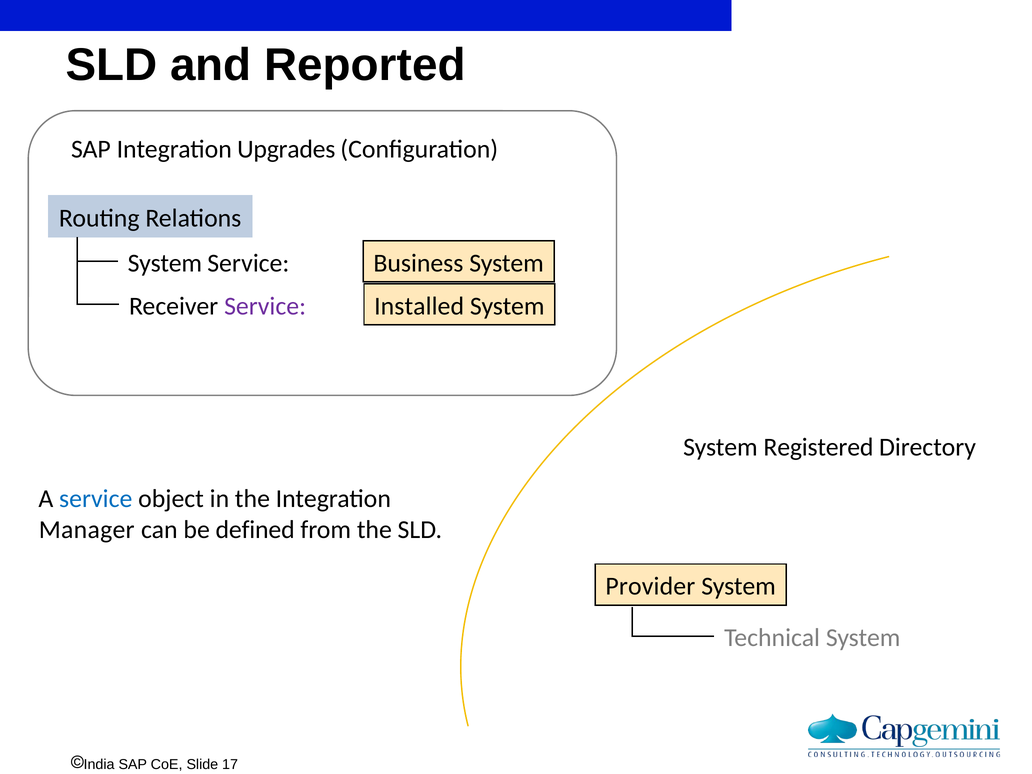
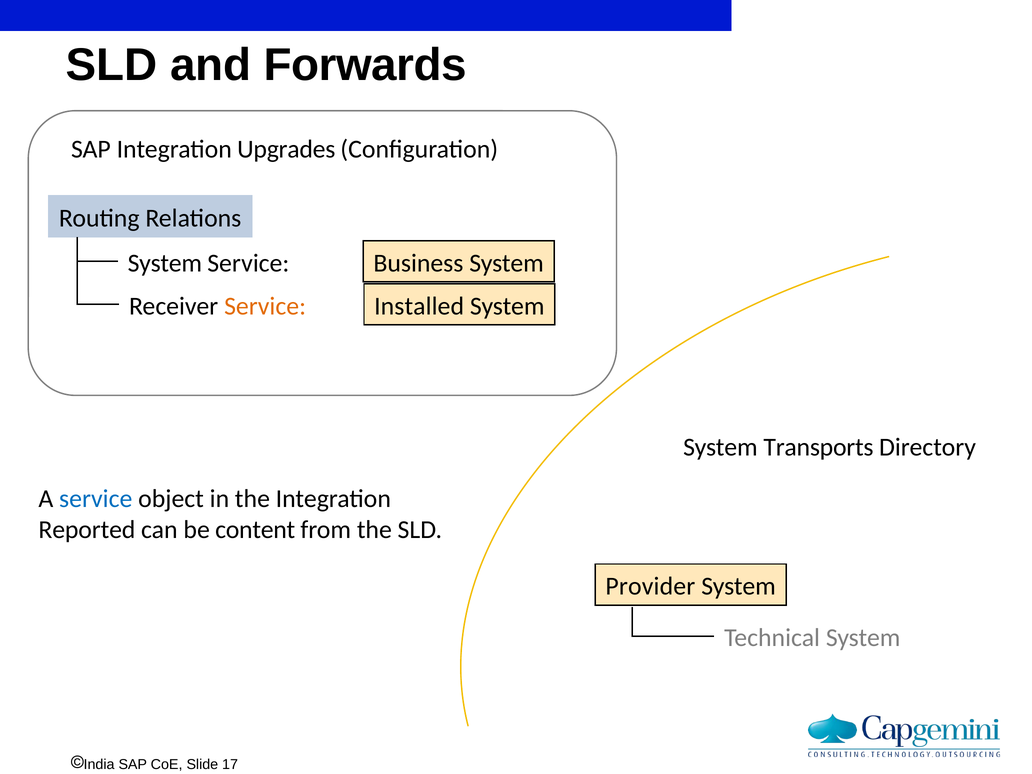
Reported: Reported -> Forwards (365, 65)
Service colour: purple -> orange (265, 306)
Registered: Registered -> Transports (818, 447)
Manager: Manager -> Reported (87, 530)
defined: defined -> content (255, 530)
